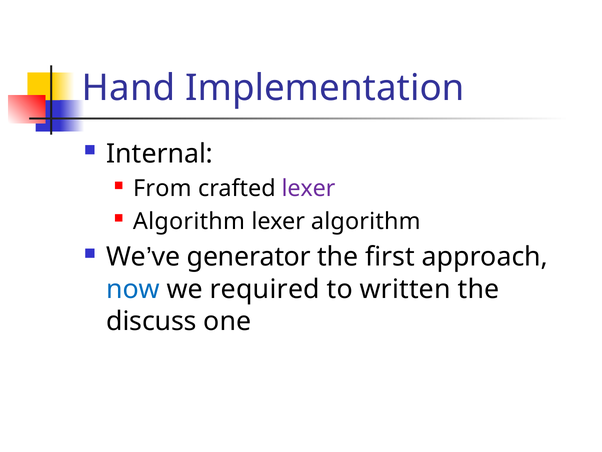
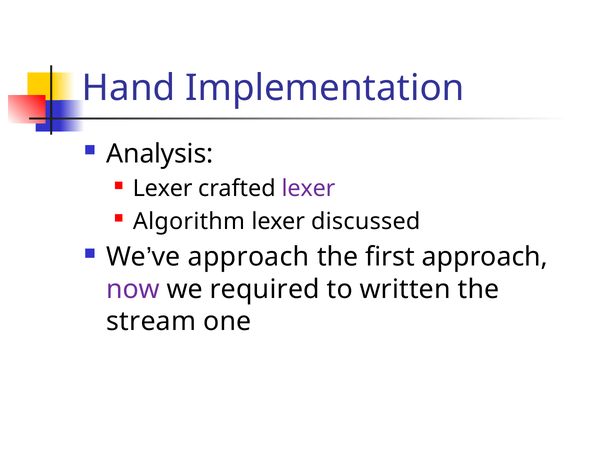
Internal: Internal -> Analysis (160, 154)
From: From -> Lexer (163, 188)
lexer algorithm: algorithm -> discussed (366, 221)
generator: generator -> approach (249, 257)
now colour: blue -> purple (133, 289)
discuss: discuss -> stream (151, 321)
